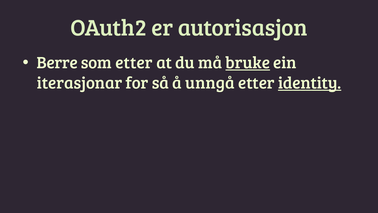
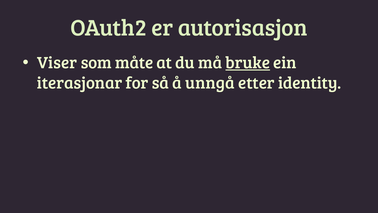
Berre: Berre -> Viser (57, 63)
som etter: etter -> måte (134, 63)
identity underline: present -> none (310, 83)
